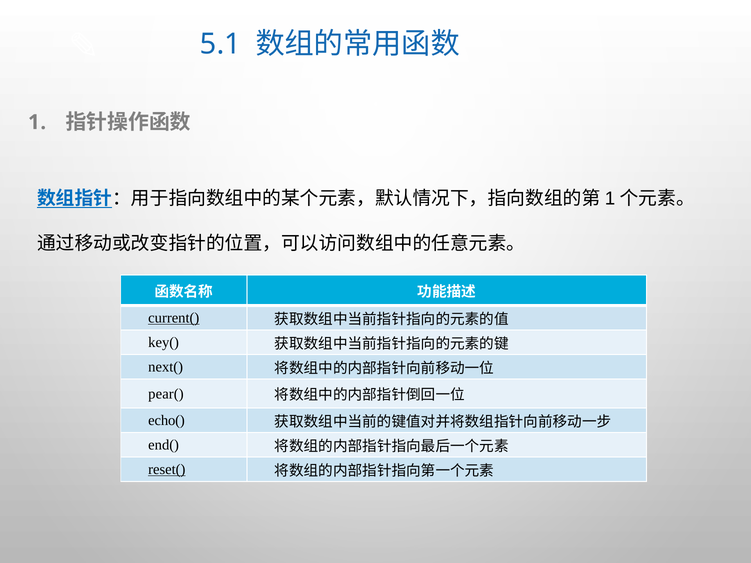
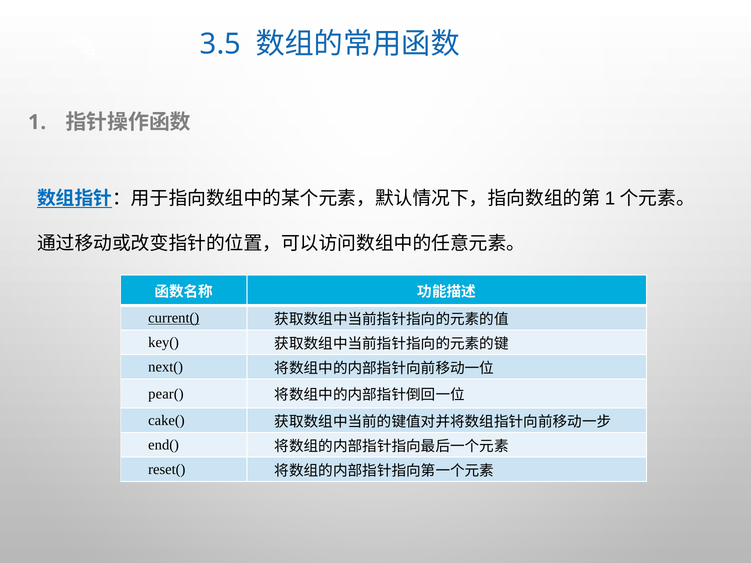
5.1: 5.1 -> 3.5 (220, 44)
echo(: echo( -> cake( (166, 421)
reset( underline: present -> none (167, 470)
